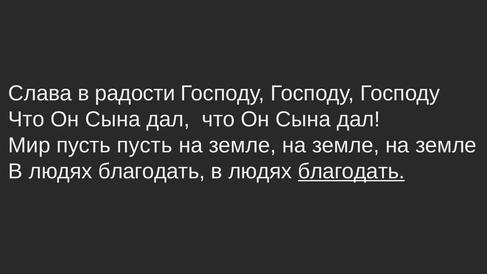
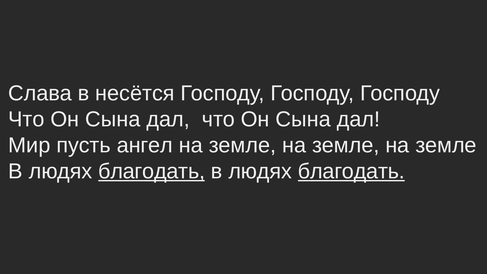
радости: радости -> несётся (135, 93)
пусть пусть: пусть -> ангел (145, 145)
благодать underline: none -> present (152, 171)
